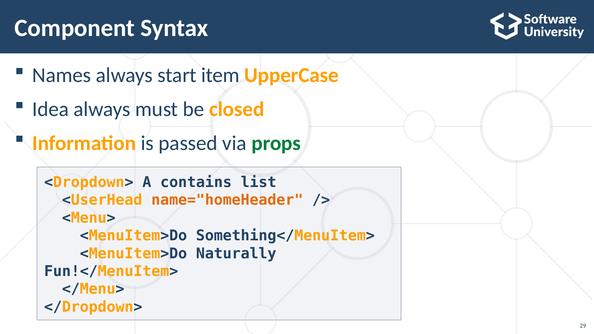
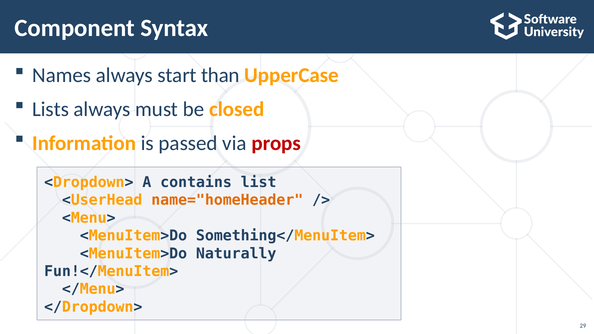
item: item -> than (220, 75)
Idea: Idea -> Lists (51, 109)
props colour: green -> red (276, 143)
